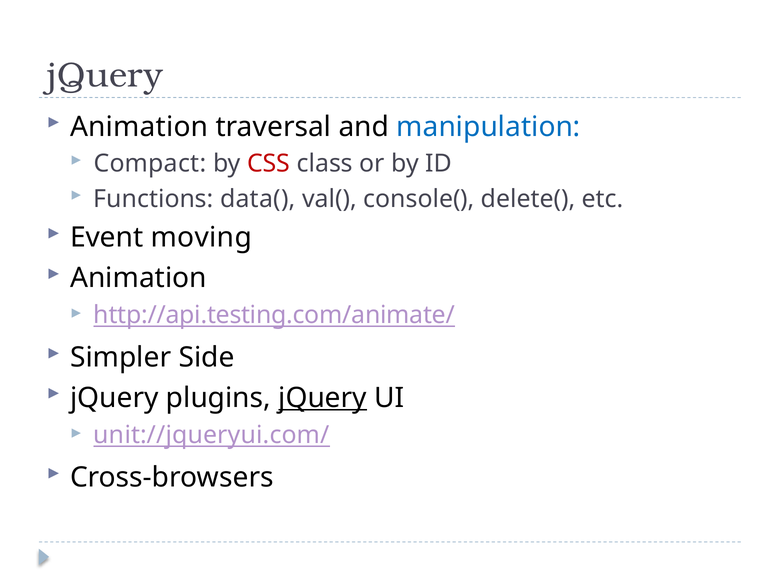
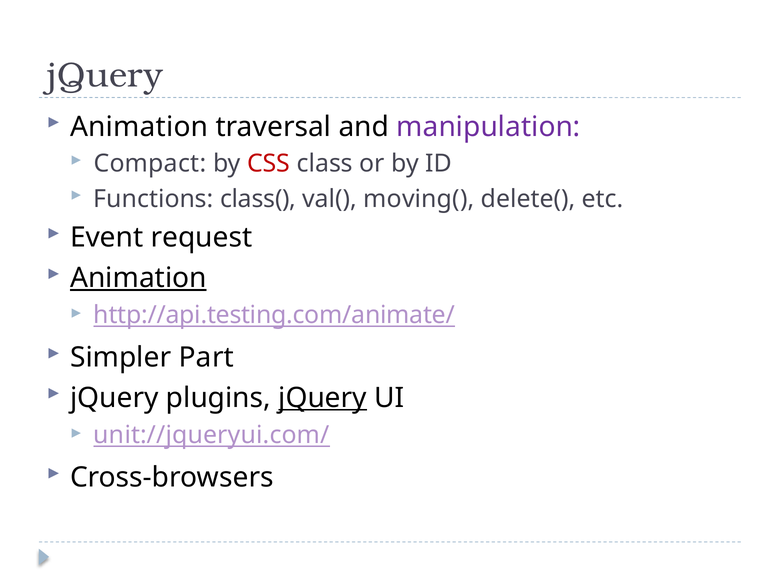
manipulation colour: blue -> purple (488, 127)
data(: data( -> class( (258, 199)
console(: console( -> moving( (419, 199)
moving: moving -> request (202, 238)
Animation underline: none -> present (138, 278)
Side: Side -> Part (206, 357)
